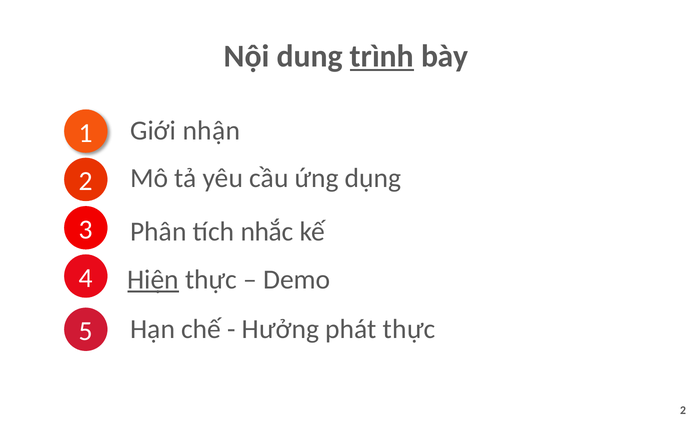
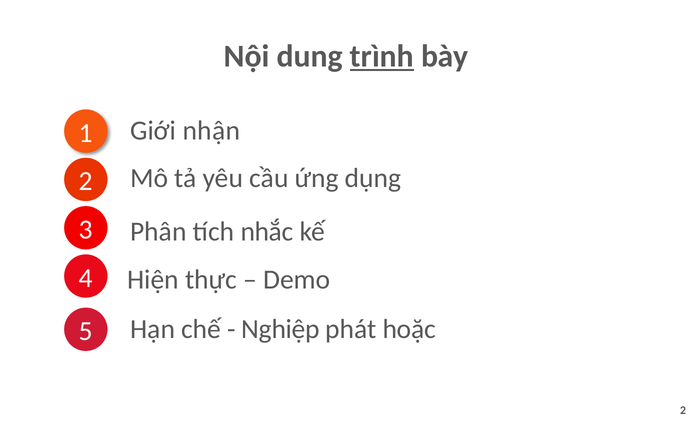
Hiện underline: present -> none (153, 280)
Hưởng: Hưởng -> Nghiệp (281, 329)
phát thực: thực -> hoặc (409, 329)
